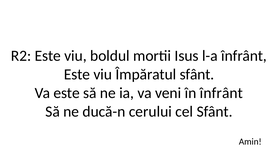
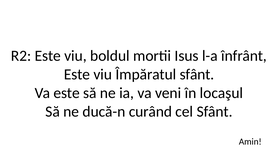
în înfrânt: înfrânt -> locaşul (221, 93)
cerului: cerului -> curând (150, 111)
